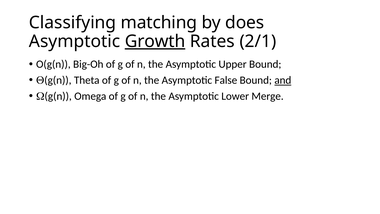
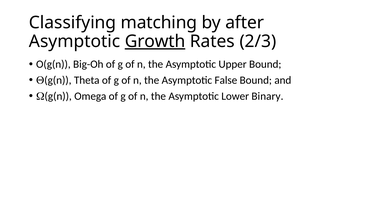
does: does -> after (245, 23)
2/1: 2/1 -> 2/3 (258, 41)
and underline: present -> none (283, 80)
Merge: Merge -> Binary (267, 96)
